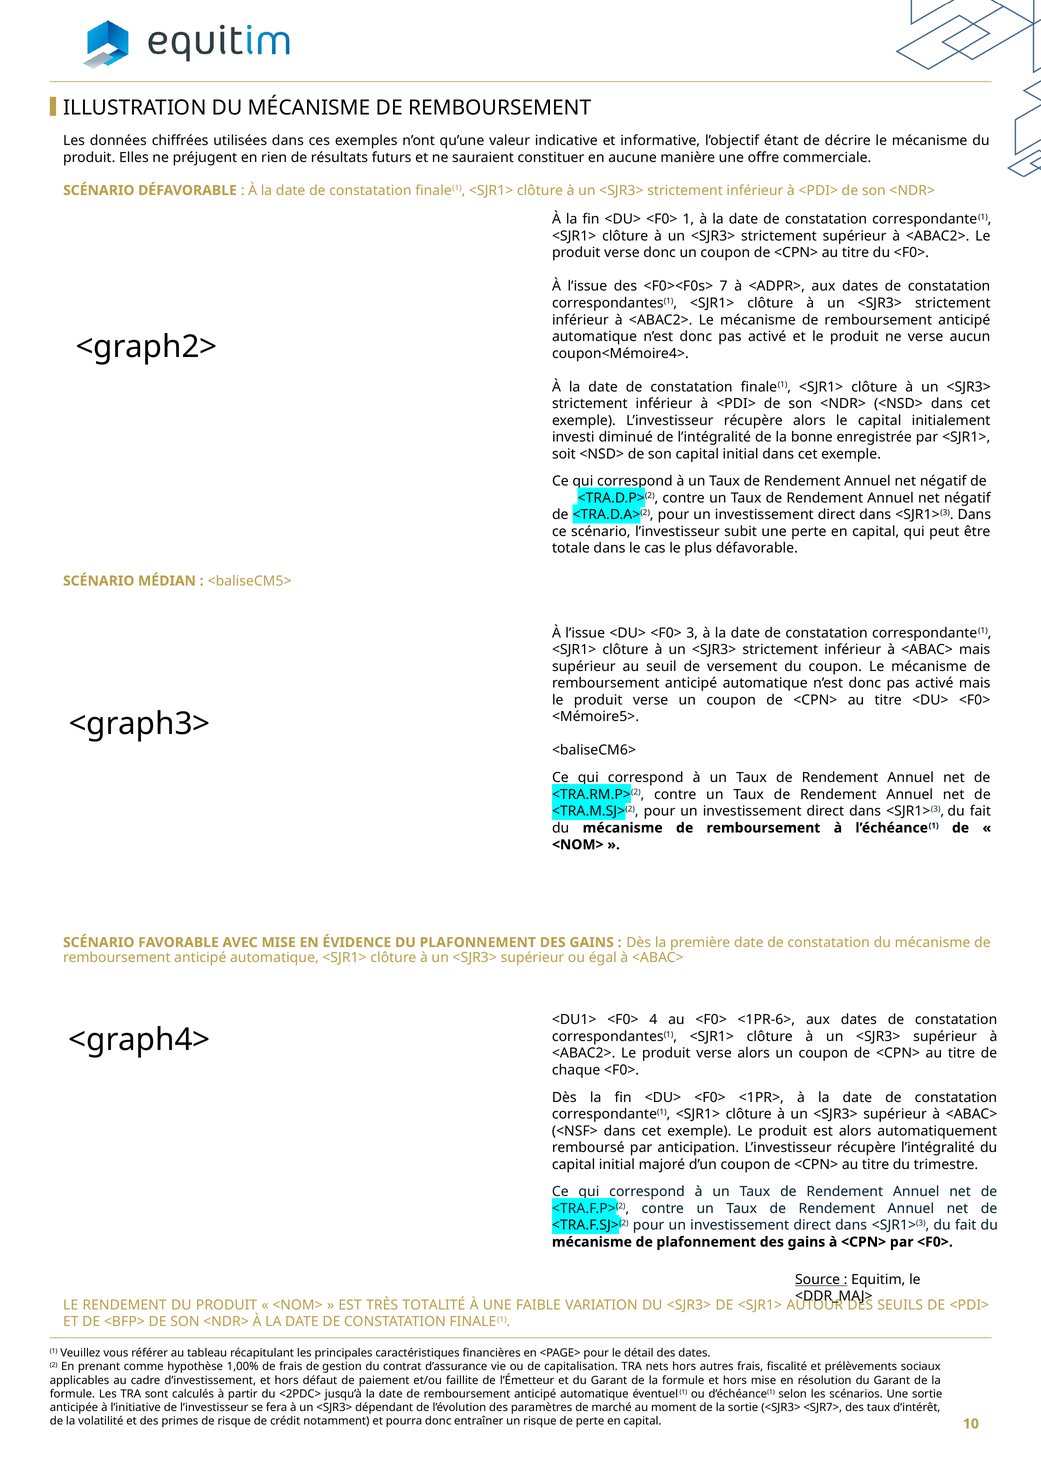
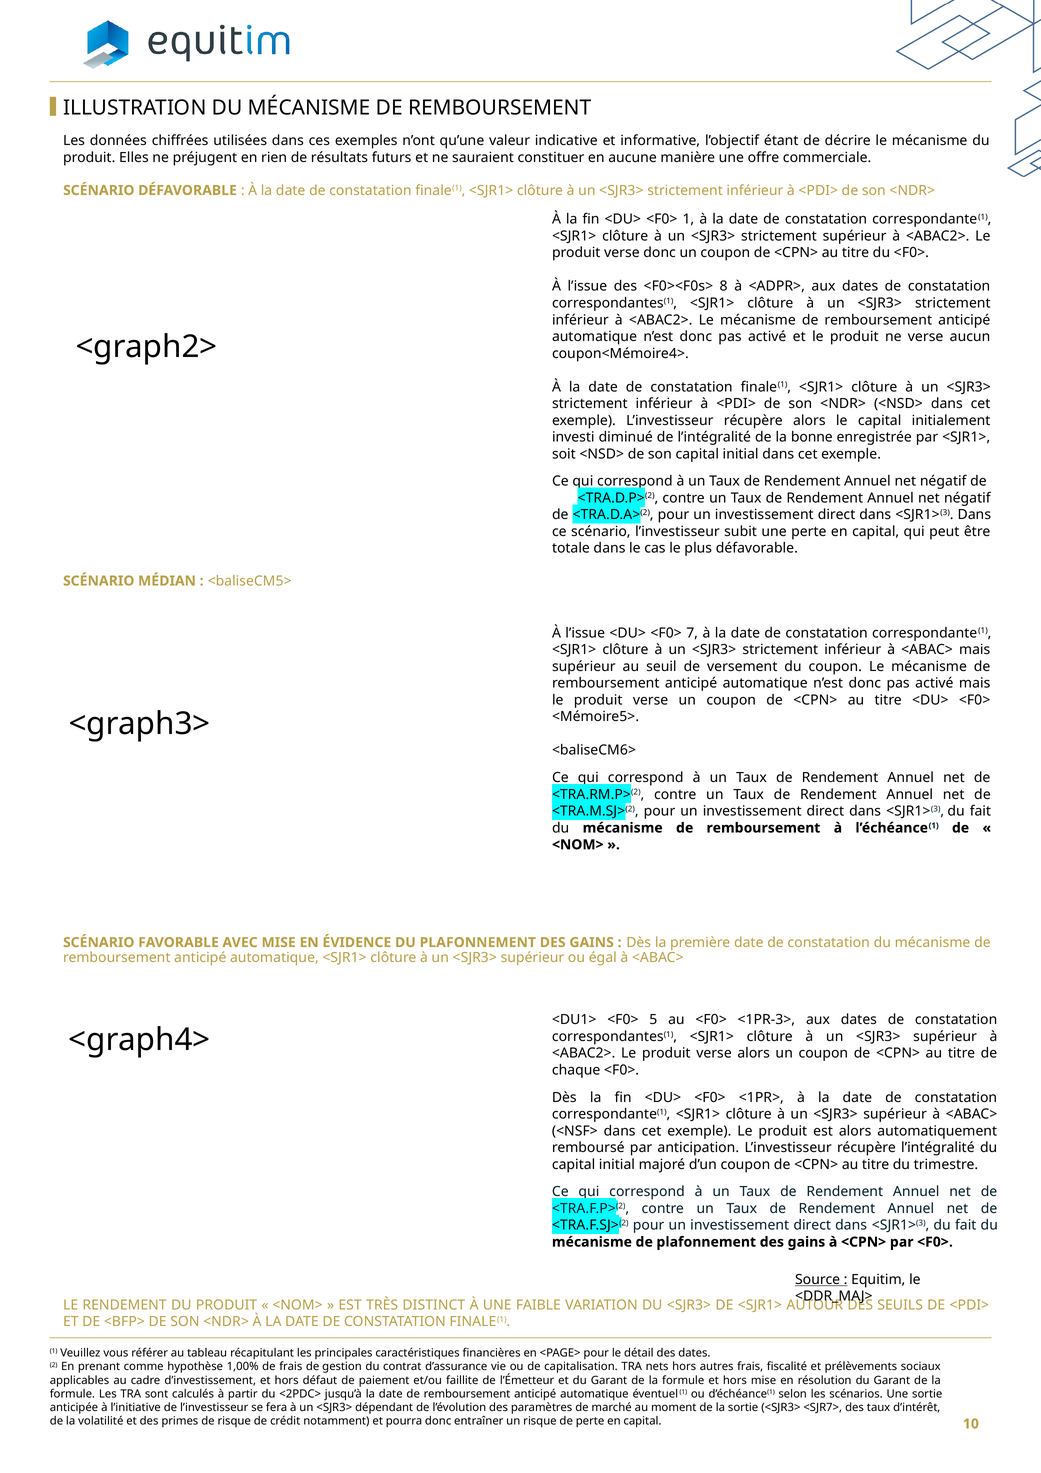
7: 7 -> 8 (724, 286)
3: 3 -> 7 (692, 633)
4: 4 -> 5 (653, 1019)
<1PR-6>: <1PR-6> -> <1PR-3> (766, 1019)
TOTALITÉ: TOTALITÉ -> DISTINCT (434, 1304)
